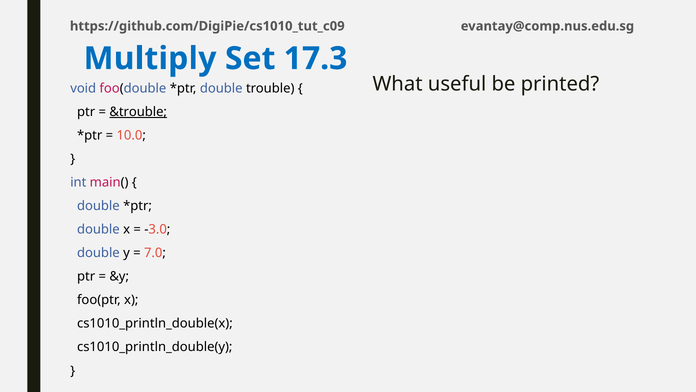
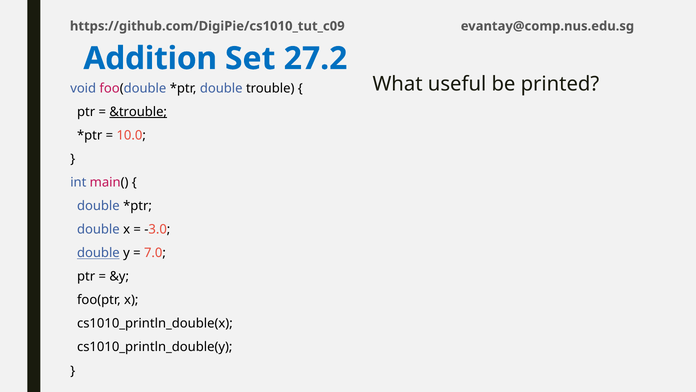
Multiply: Multiply -> Addition (150, 58)
17.3: 17.3 -> 27.2 (316, 58)
double underline: none -> present (98, 253)
